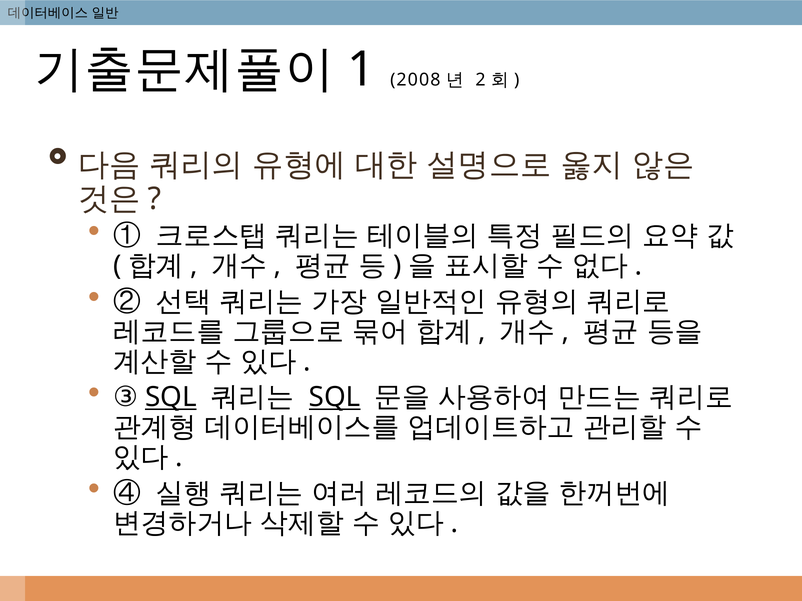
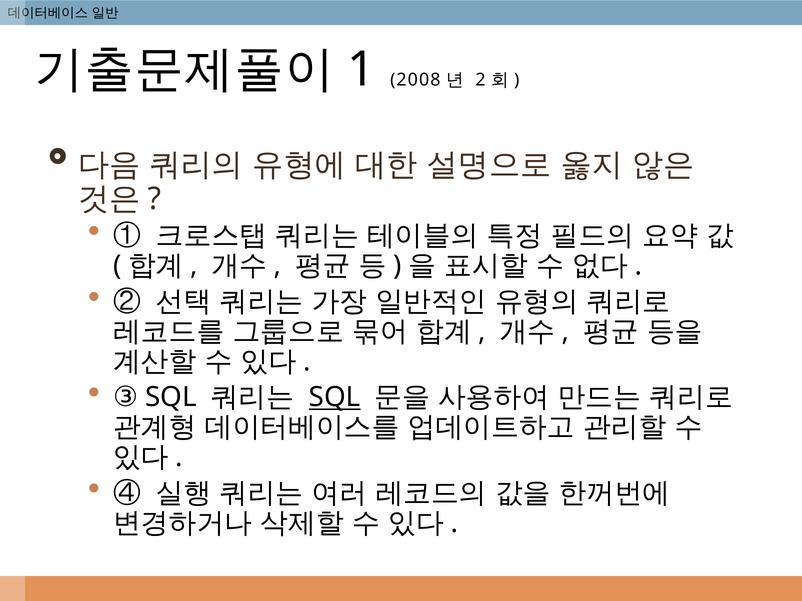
SQL underline: present -> none (171, 397)
